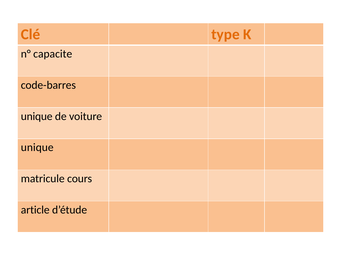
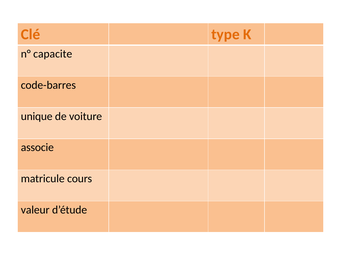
unique: unique -> associe (37, 147)
article: article -> valeur (35, 210)
